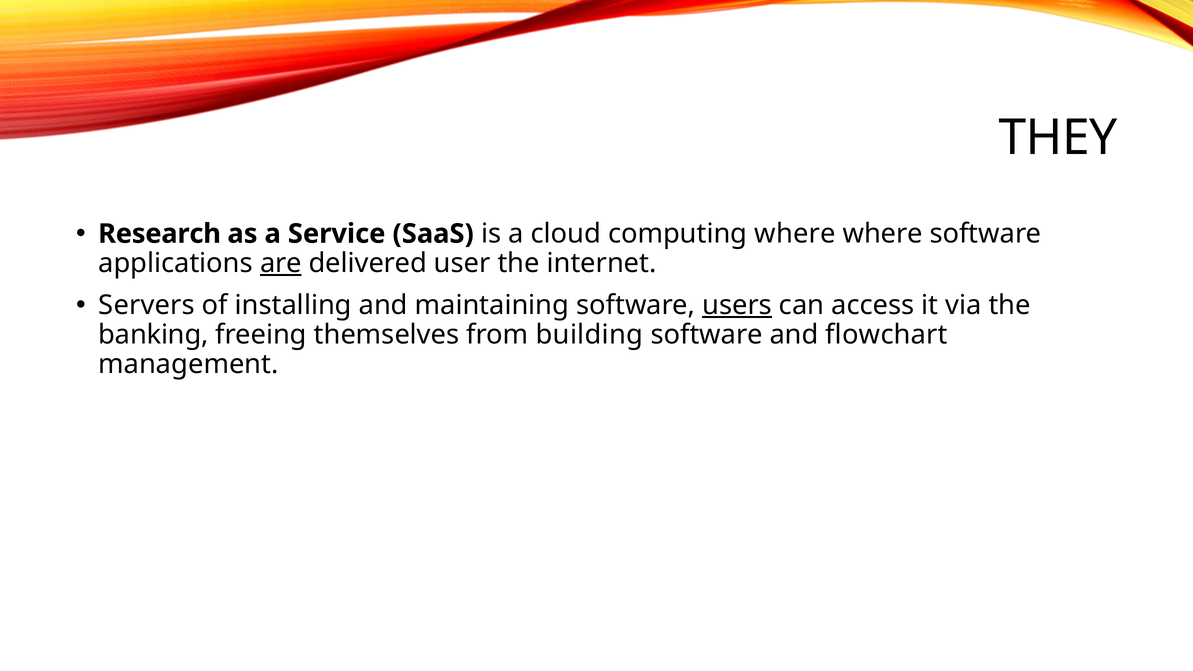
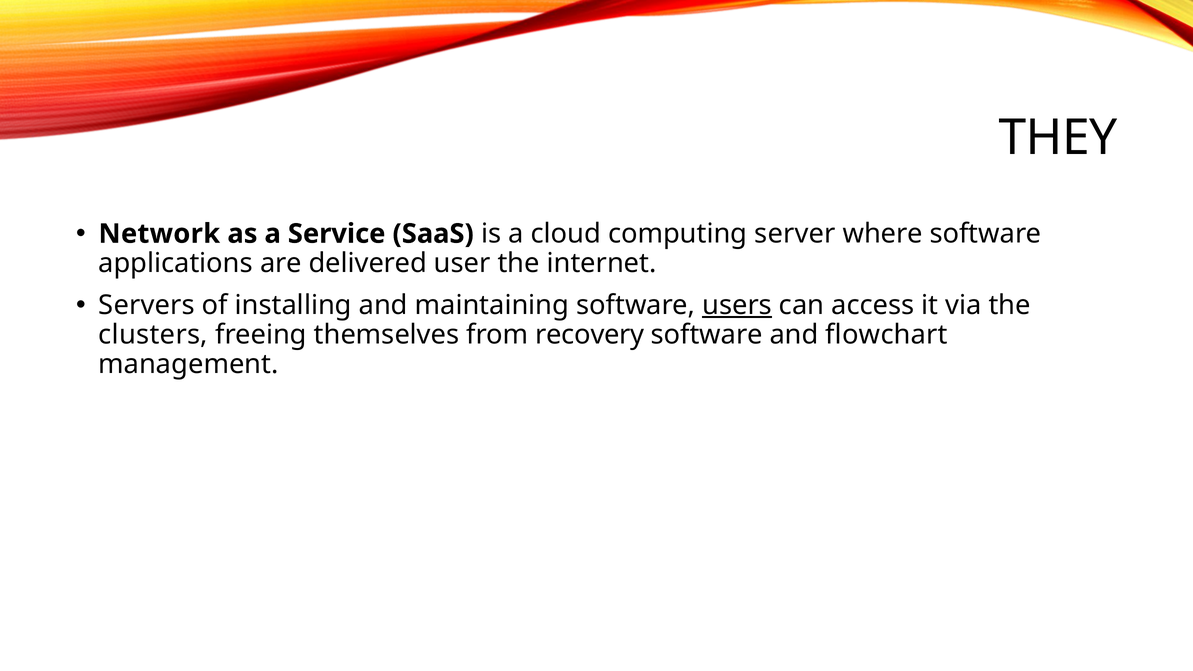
Research: Research -> Network (159, 234)
computing where: where -> server (795, 234)
are underline: present -> none (281, 263)
banking: banking -> clusters (153, 335)
building: building -> recovery (590, 335)
